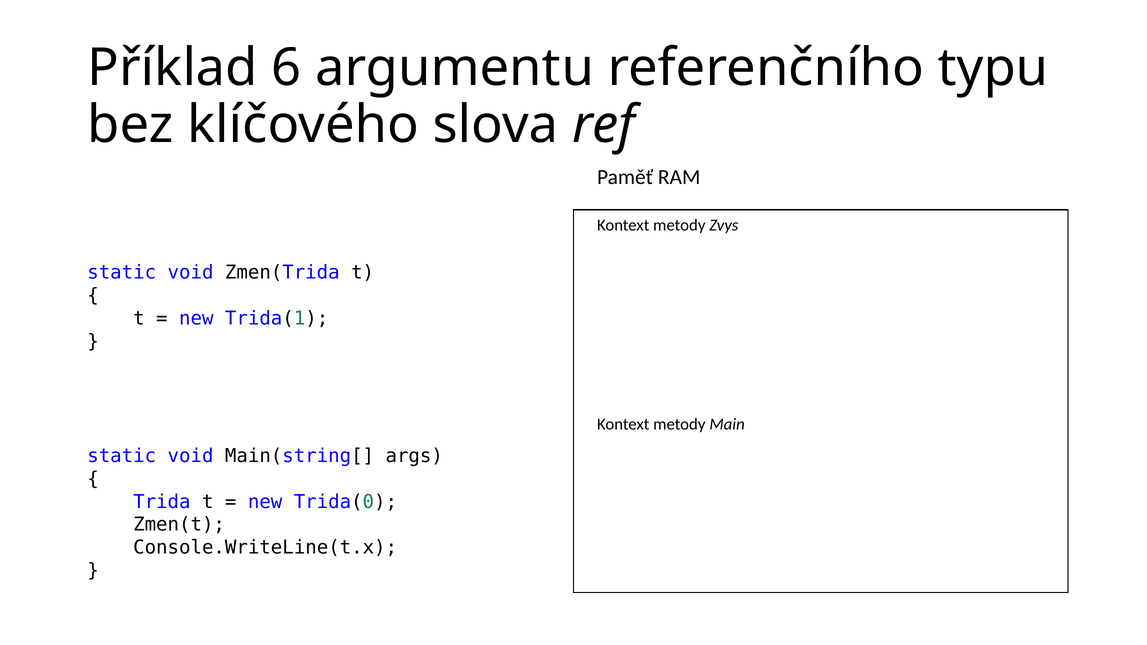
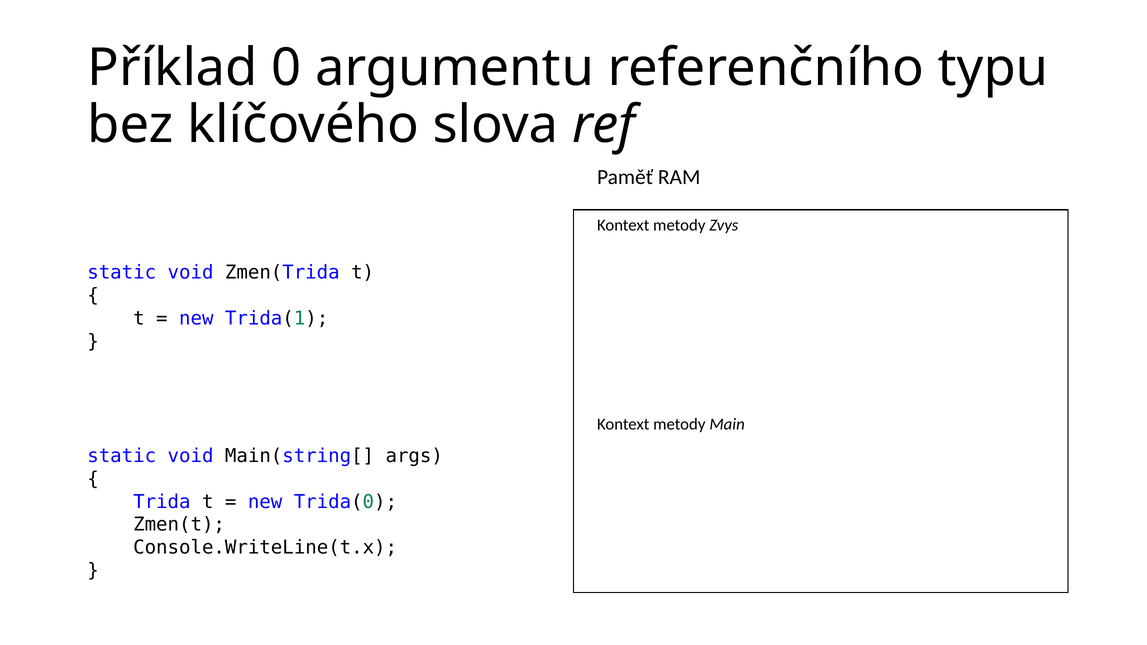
6: 6 -> 0 (287, 68)
